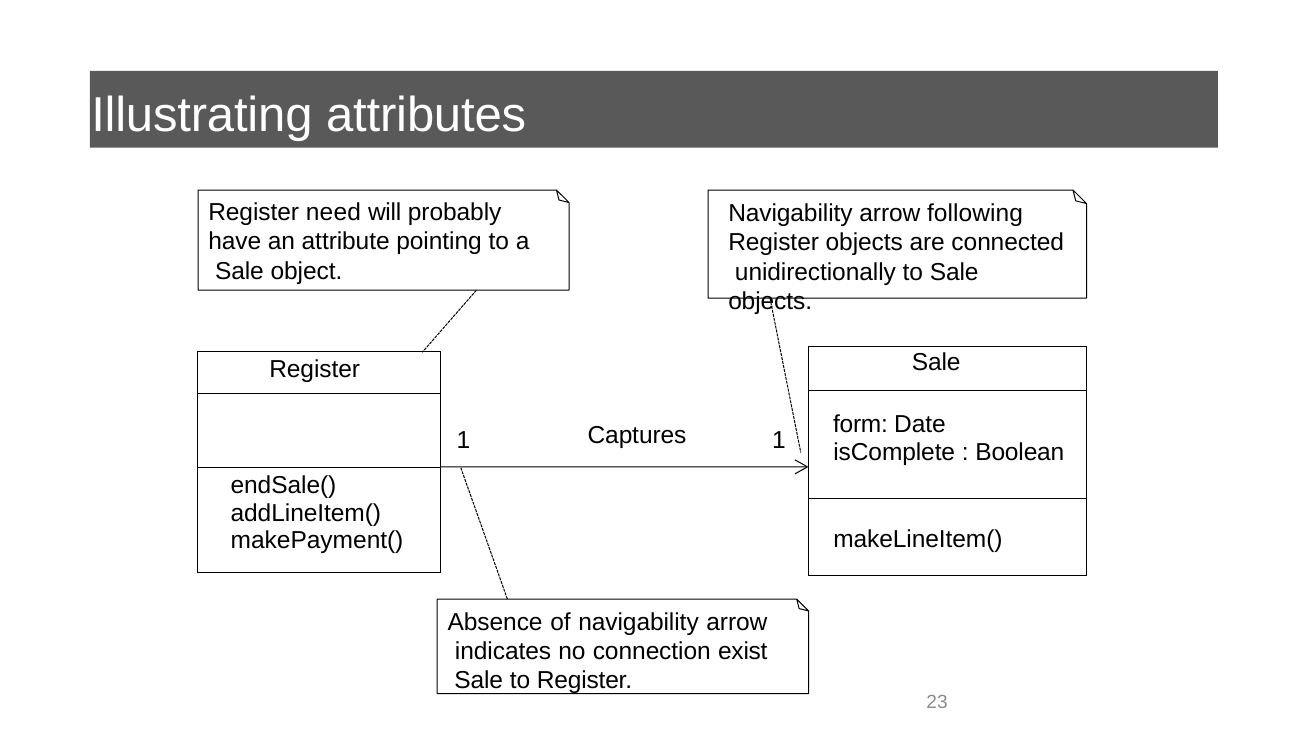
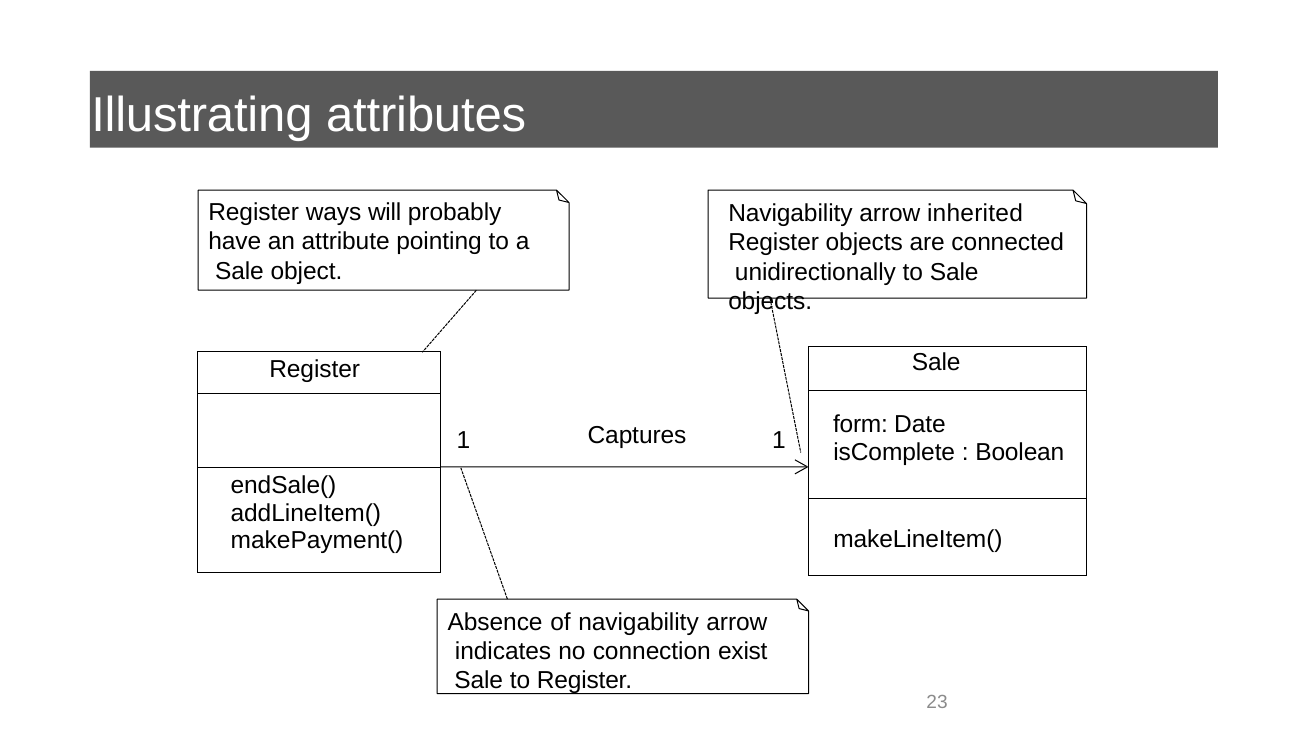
need: need -> ways (334, 212)
following: following -> inherited (975, 214)
